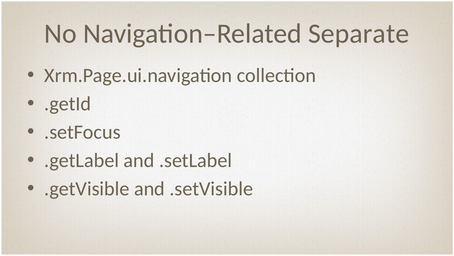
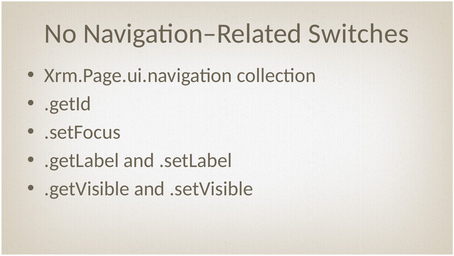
Separate: Separate -> Switches (359, 33)
